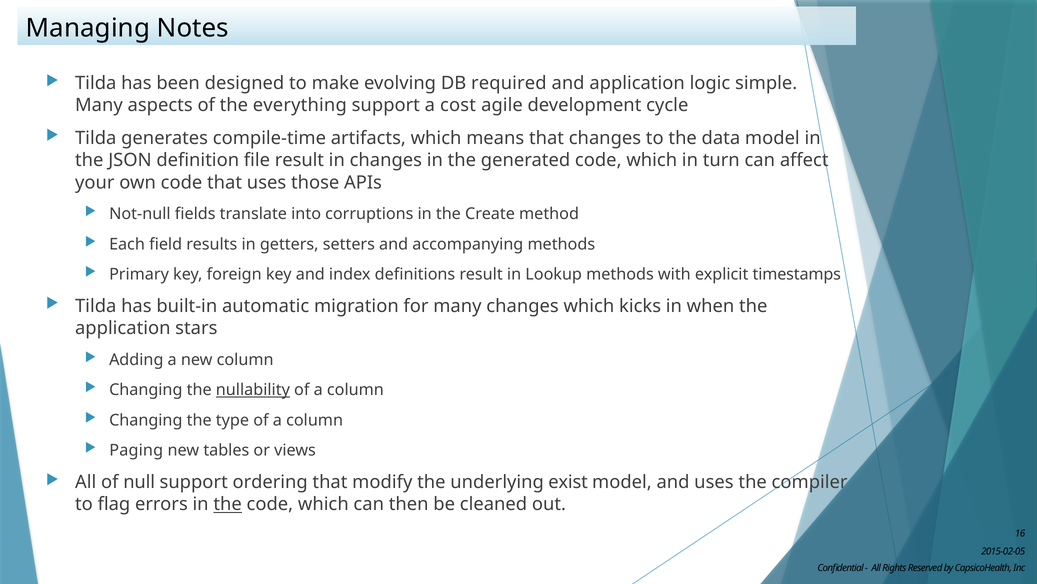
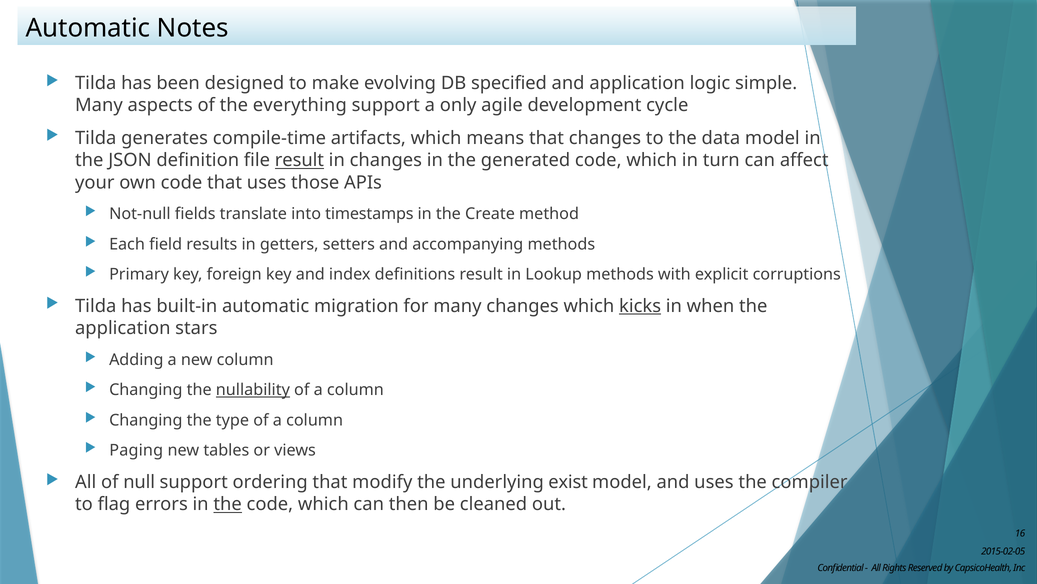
Managing: Managing -> Automatic (88, 28)
required: required -> specified (509, 83)
cost: cost -> only (458, 105)
result underline: none -> present (299, 160)
corruptions: corruptions -> timestamps (369, 214)
timestamps: timestamps -> corruptions (797, 274)
kicks underline: none -> present (640, 306)
